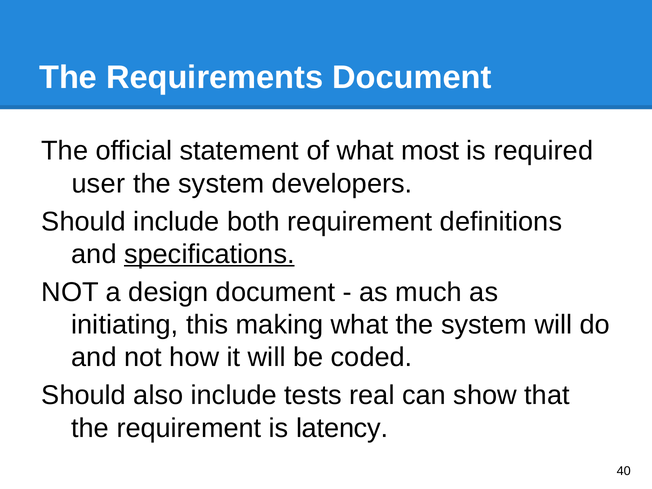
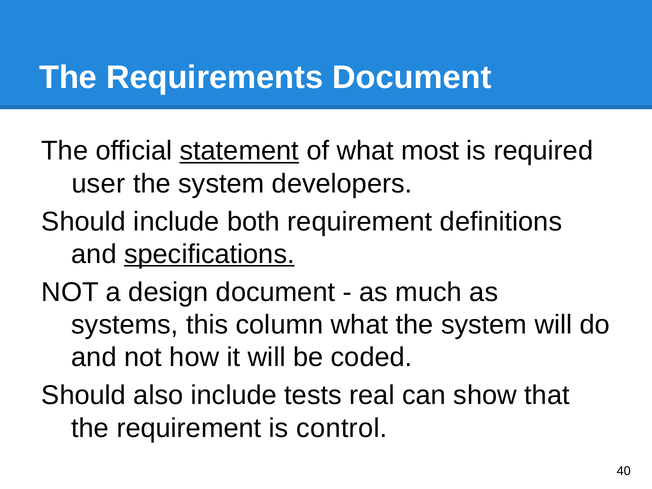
statement underline: none -> present (239, 151)
initiating: initiating -> systems (125, 325)
making: making -> column (280, 325)
latency: latency -> control (342, 428)
